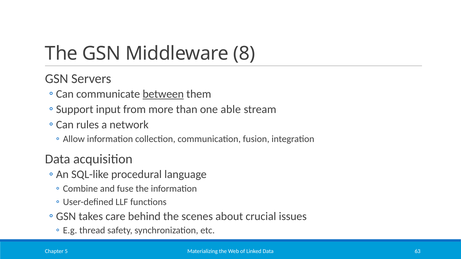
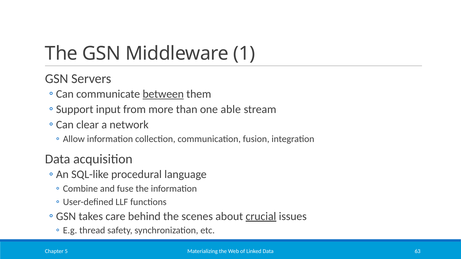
8: 8 -> 1 (244, 54)
rules: rules -> clear (88, 125)
crucial underline: none -> present (261, 216)
